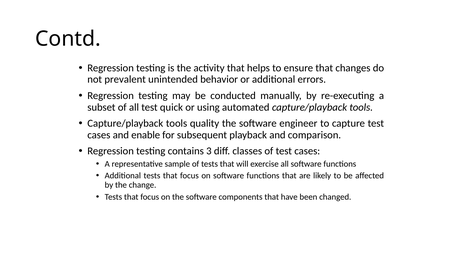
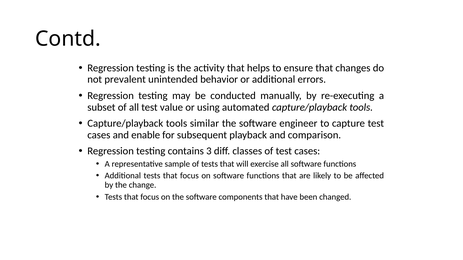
quick: quick -> value (172, 107)
quality: quality -> similar (204, 124)
